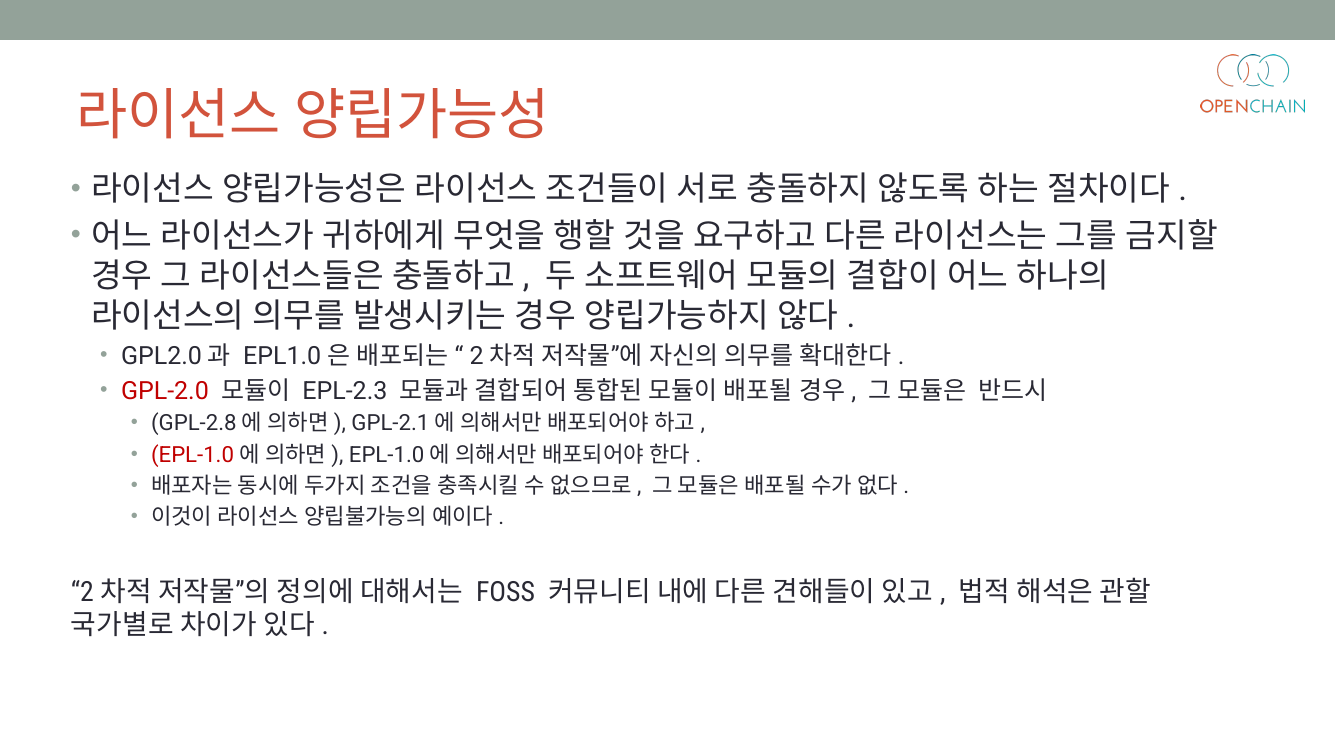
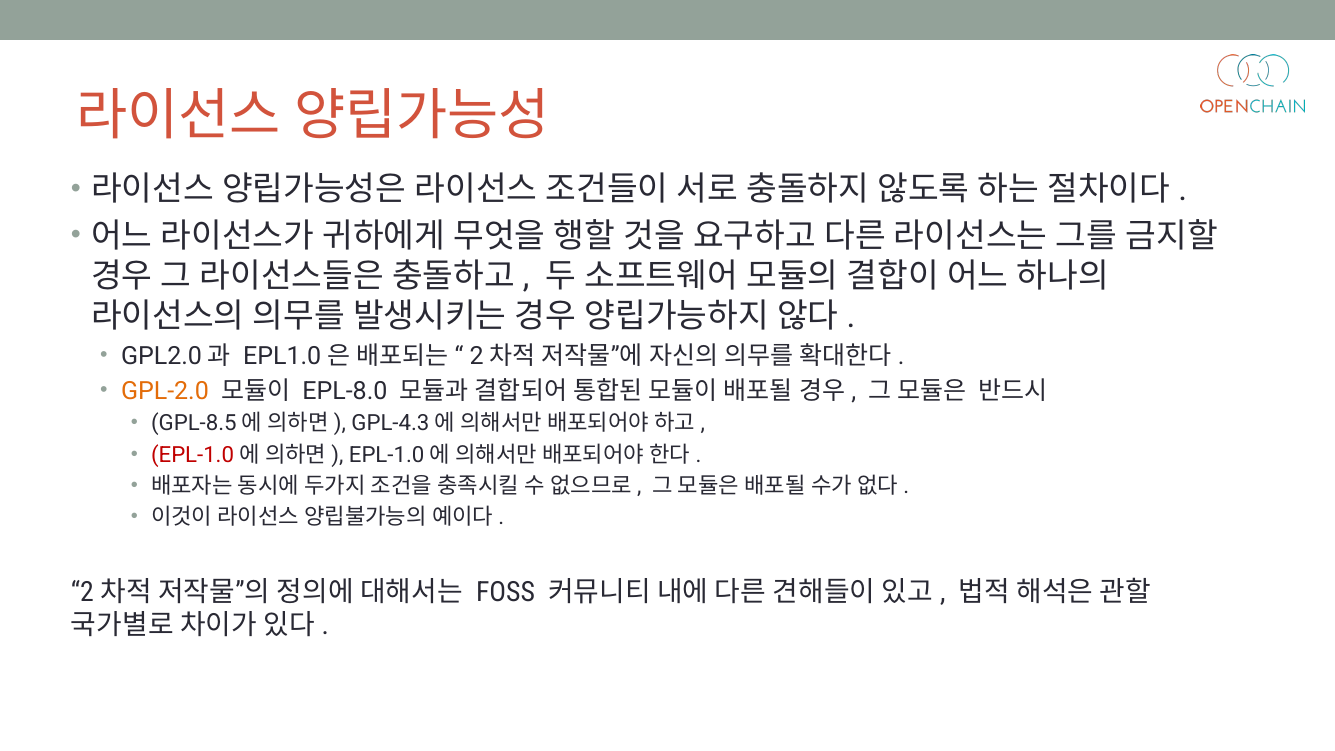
GPL-2.0 colour: red -> orange (165, 391)
EPL-2.3: EPL-2.3 -> EPL-8.0 (345, 391)
GPL-2.8: GPL-2.8 -> GPL-8.5 (194, 424)
GPL-2.1: GPL-2.1 -> GPL-4.3 (390, 424)
